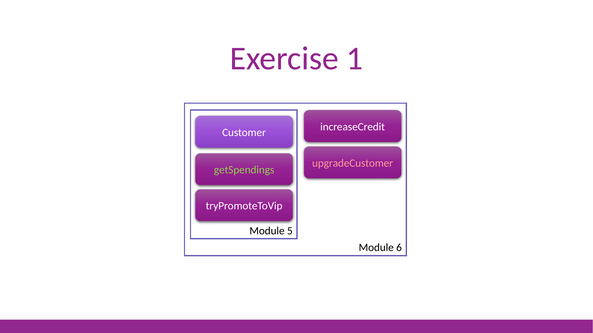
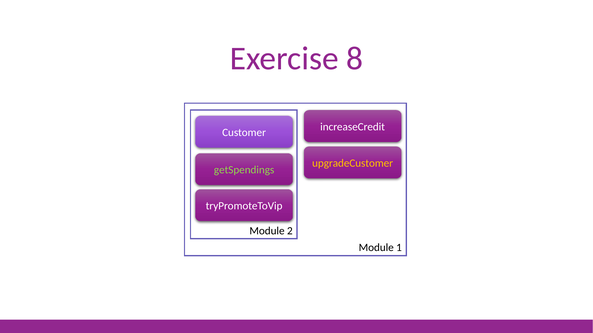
1: 1 -> 8 (355, 59)
upgradeCustomer colour: pink -> yellow (353, 163)
5: 5 -> 2 (290, 231)
6: 6 -> 1 (399, 248)
